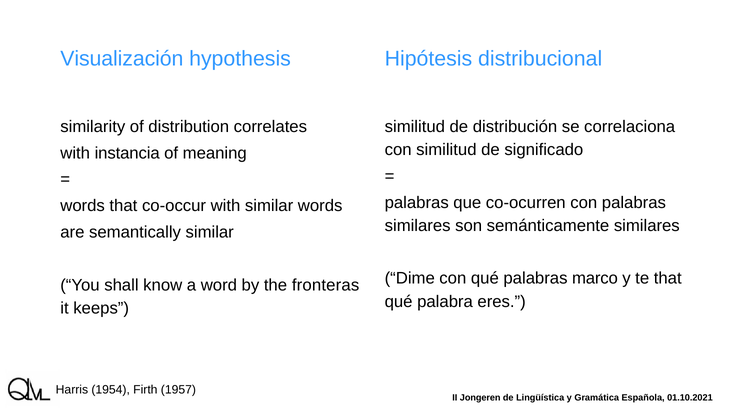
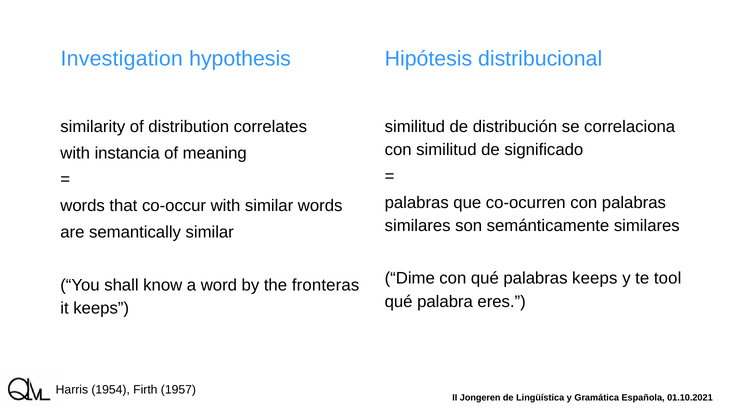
Visualización: Visualización -> Investigation (122, 59)
palabras marco: marco -> keeps (595, 279)
te that: that -> tool (668, 279)
